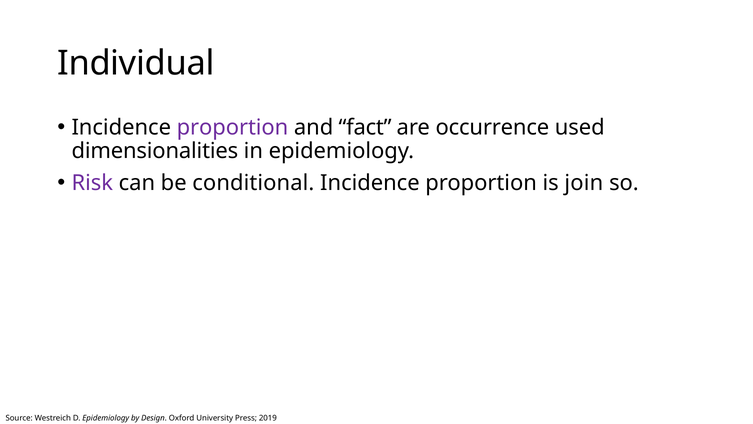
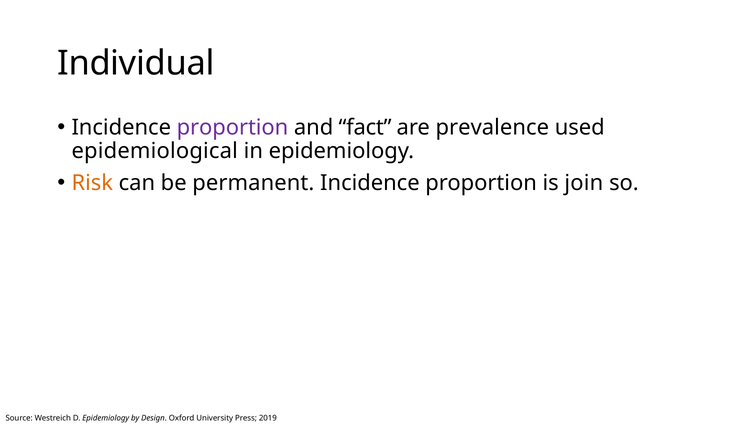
occurrence: occurrence -> prevalence (492, 127)
dimensionalities: dimensionalities -> epidemiological (155, 151)
Risk colour: purple -> orange (92, 183)
conditional: conditional -> permanent (253, 183)
